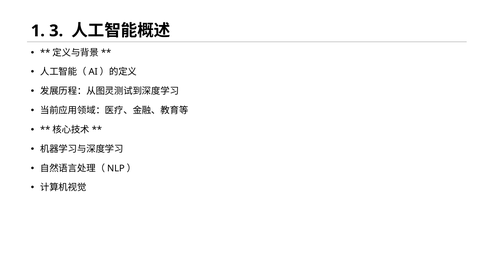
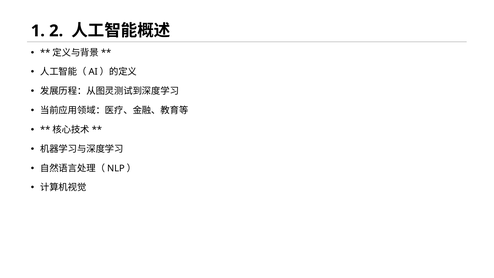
3: 3 -> 2 (56, 31)
